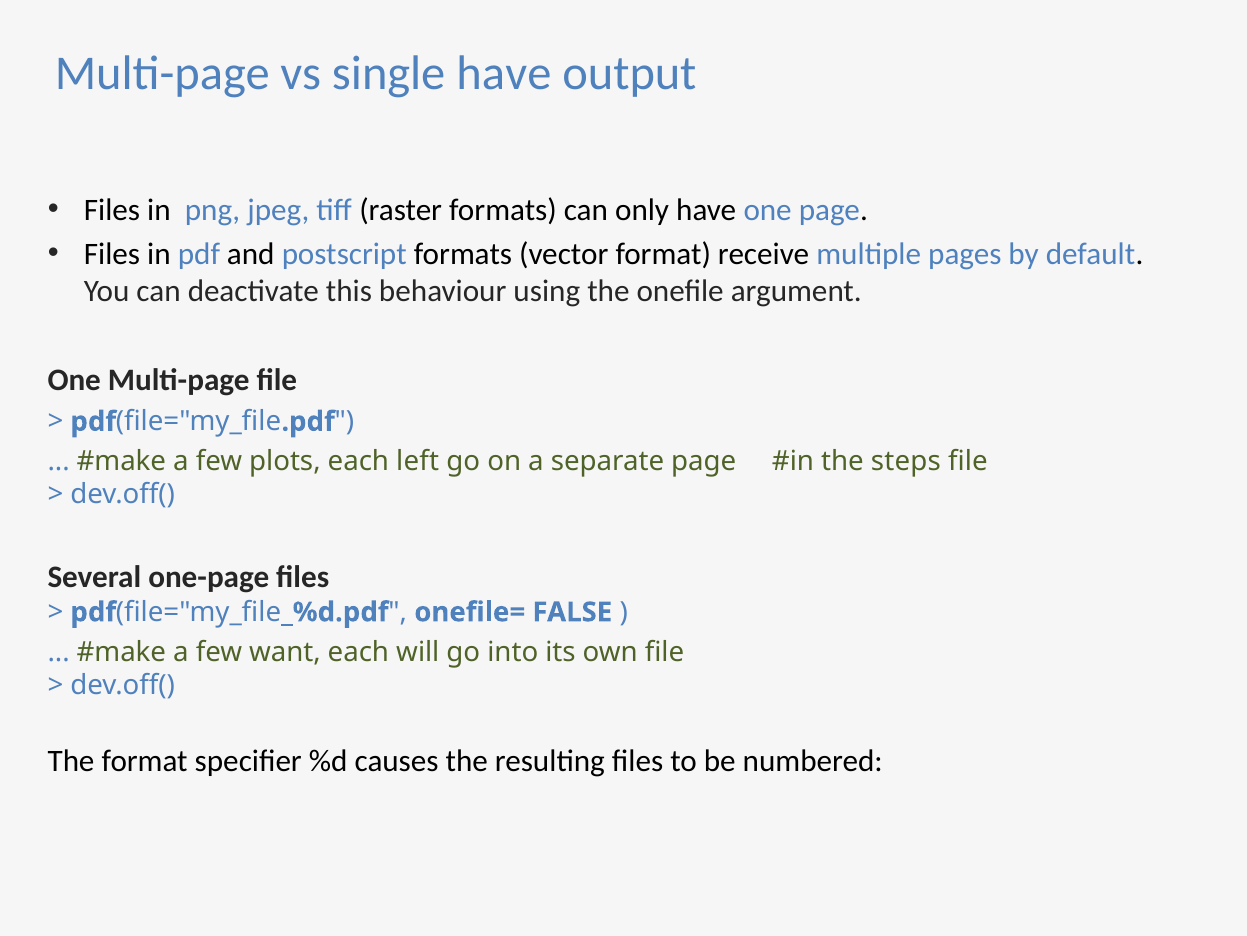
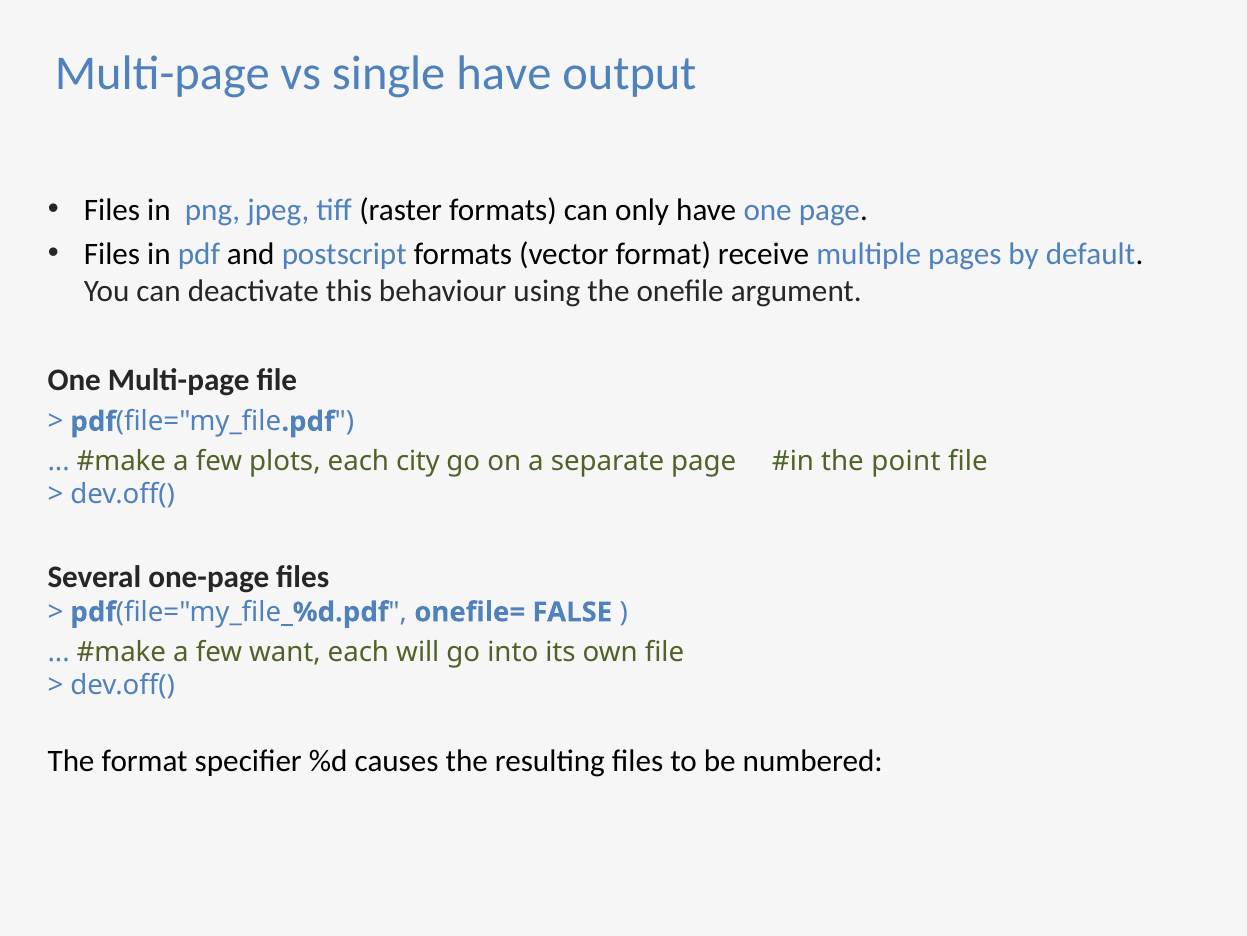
left: left -> city (418, 461)
steps: steps -> point (906, 461)
